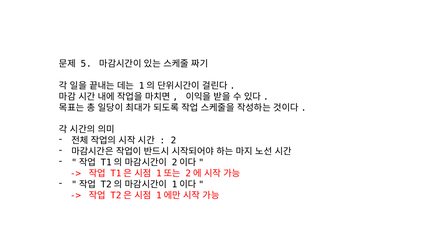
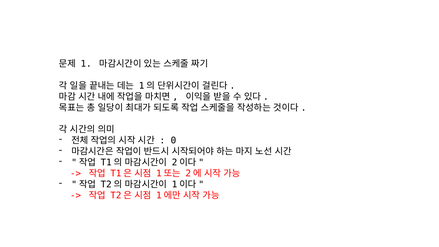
5: 5 -> 1 (86, 64)
2: 2 -> 0 (173, 141)
